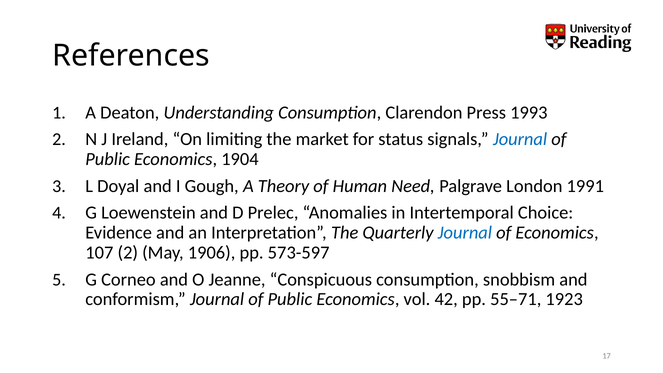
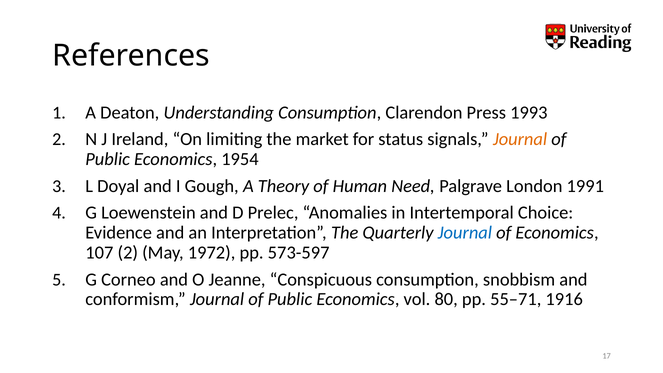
Journal colour: blue -> orange (520, 139)
1904: 1904 -> 1954 (240, 159)
1906: 1906 -> 1972 (212, 253)
42: 42 -> 80 (446, 299)
1923: 1923 -> 1916 (564, 299)
